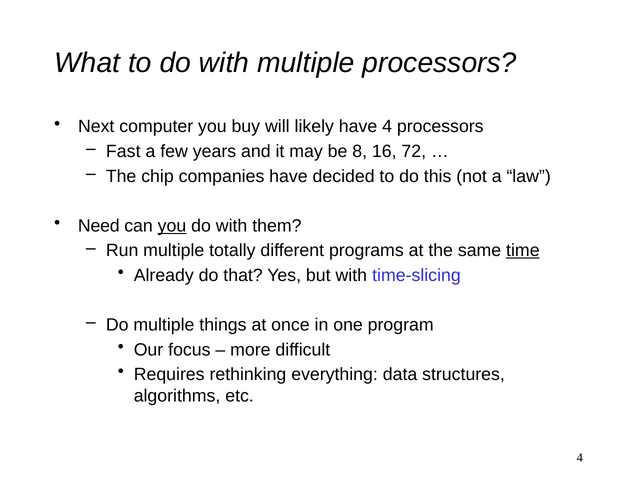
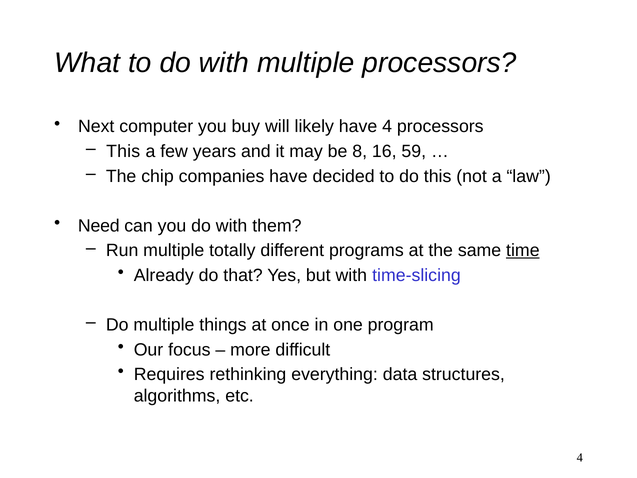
Fast: Fast -> This (123, 151)
72: 72 -> 59 (414, 151)
you underline: present -> none (172, 226)
